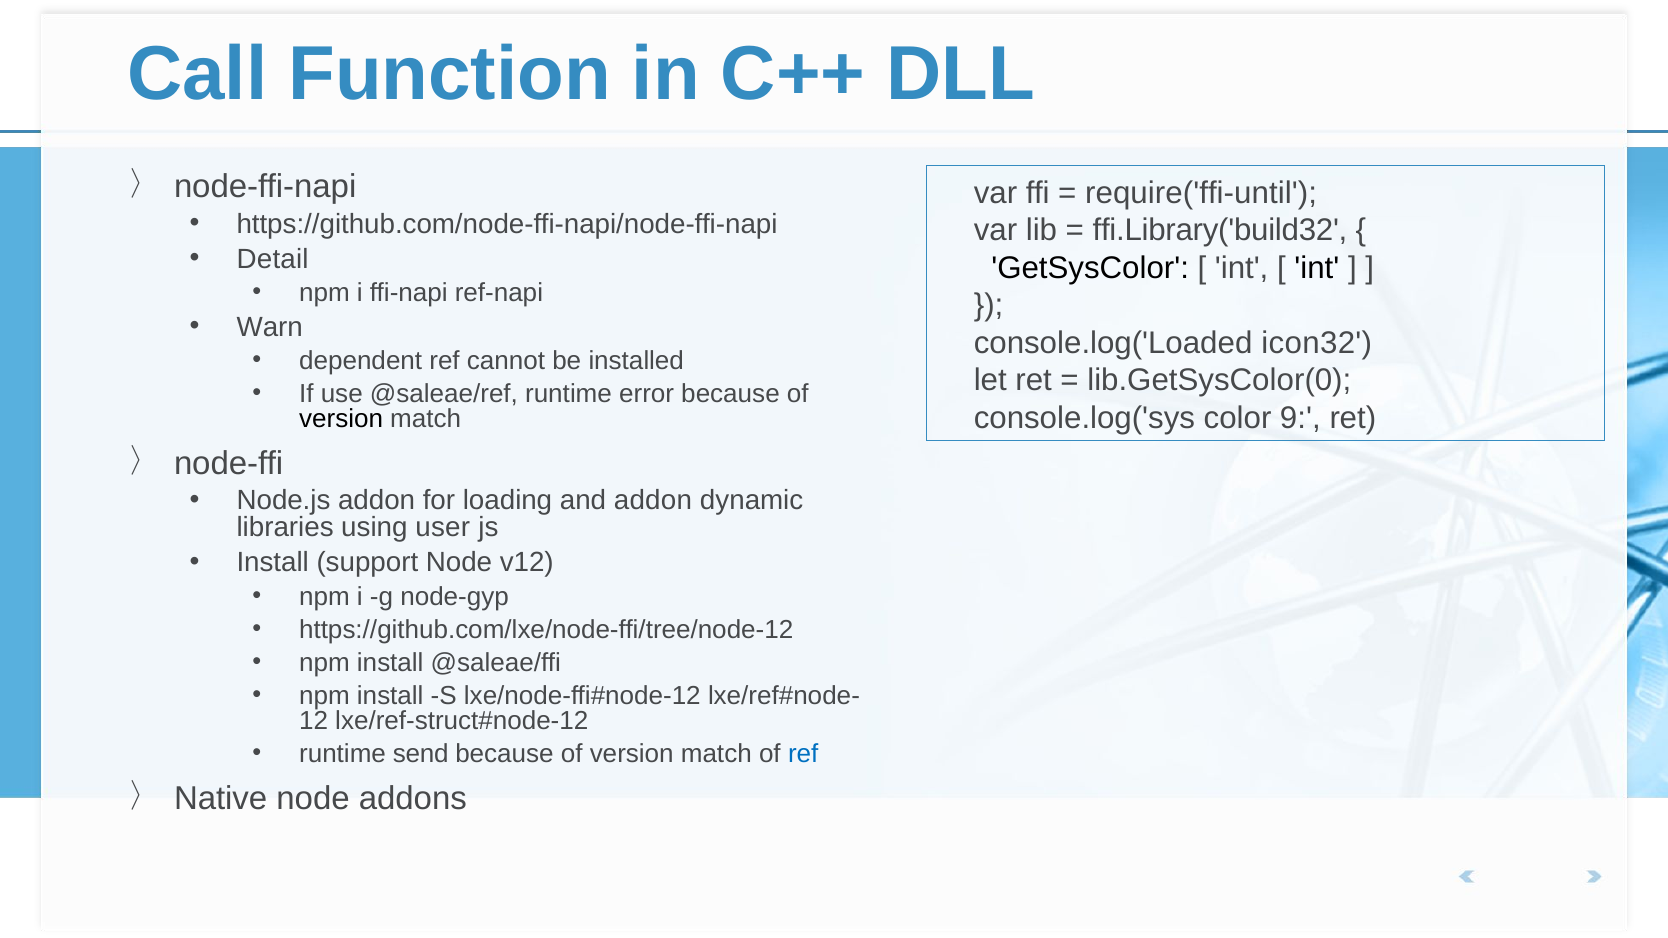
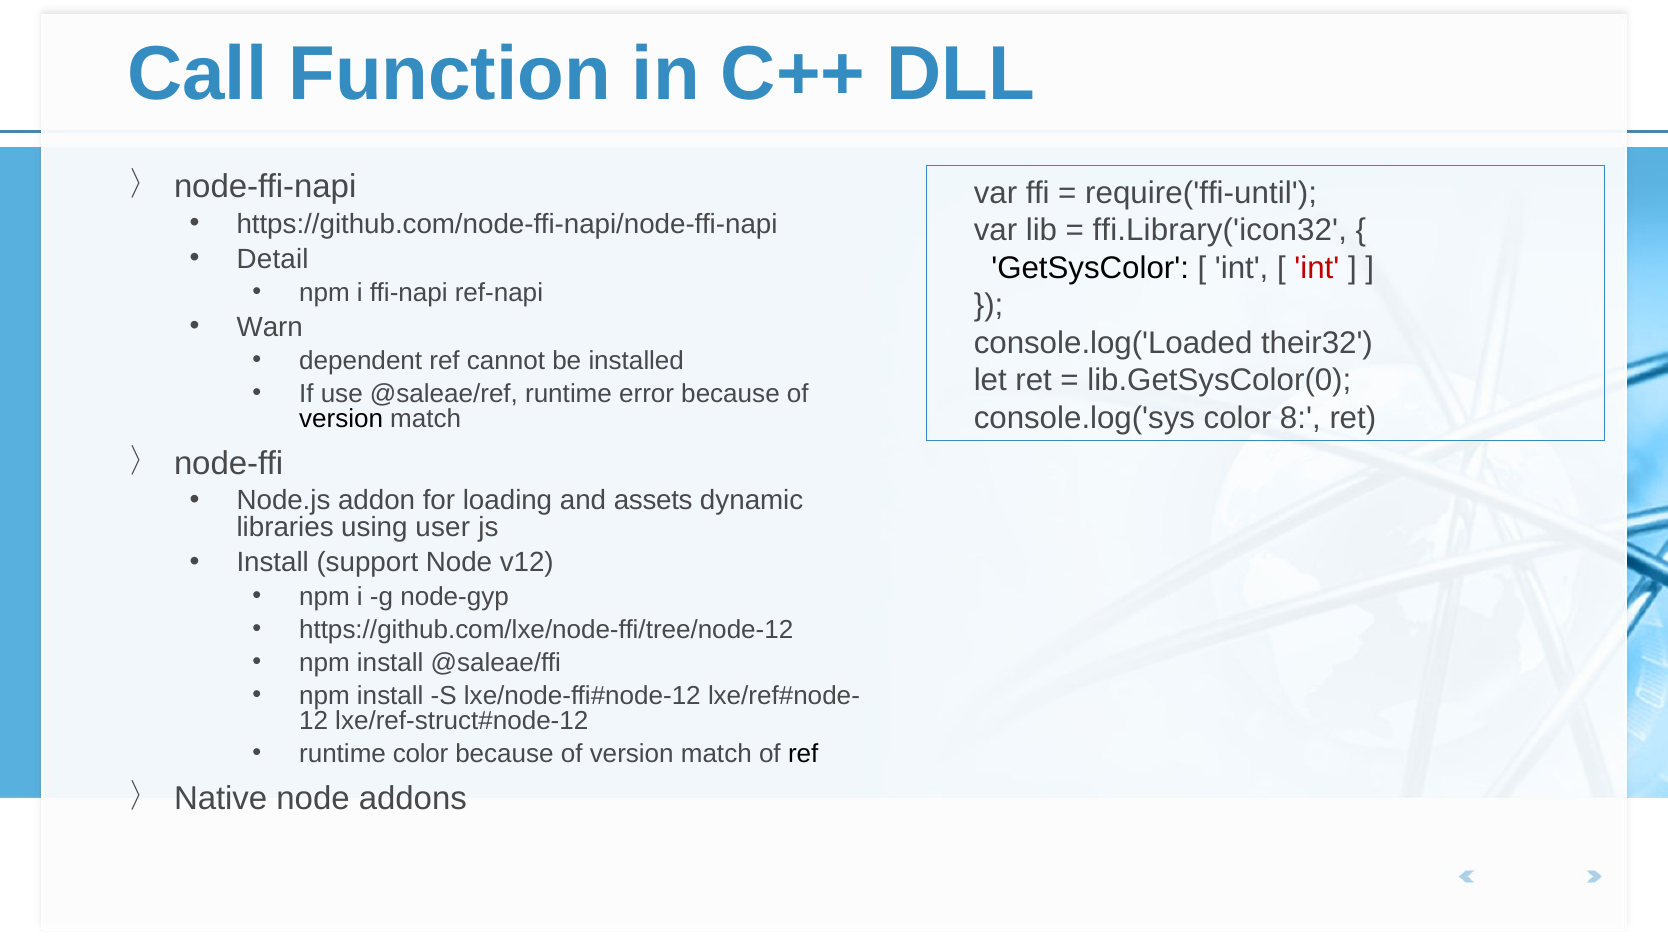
ffi.Library('build32: ffi.Library('build32 -> ffi.Library('icon32 (1220, 230)
int colour: black -> red (1317, 268)
icon32: icon32 -> their32 (1317, 343)
9: 9 -> 8 (1300, 418)
and addon: addon -> assets (653, 501)
runtime send: send -> color (421, 754)
ref colour: blue -> black (803, 754)
